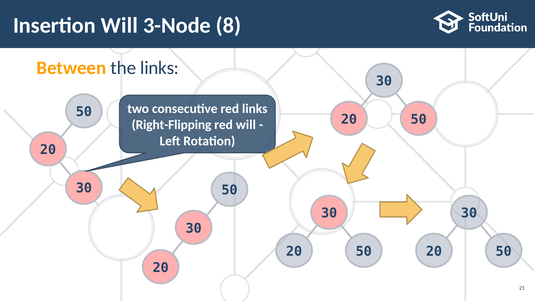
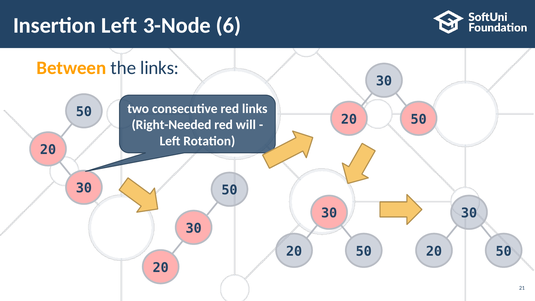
Insertion Will: Will -> Left (119, 25)
8: 8 -> 6 (228, 25)
Right-Flipping: Right-Flipping -> Right-Needed (171, 125)
